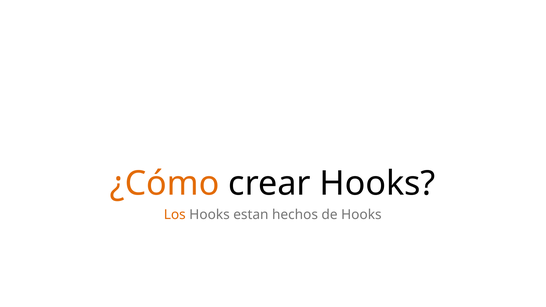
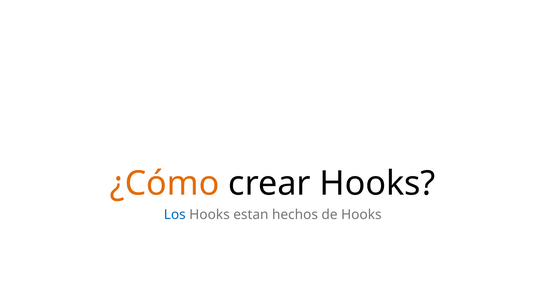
Los colour: orange -> blue (175, 215)
